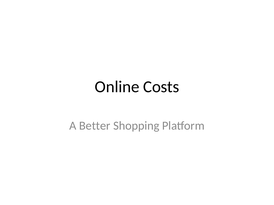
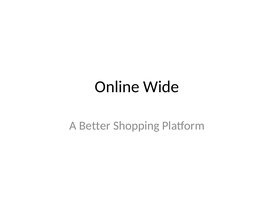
Costs: Costs -> Wide (161, 87)
